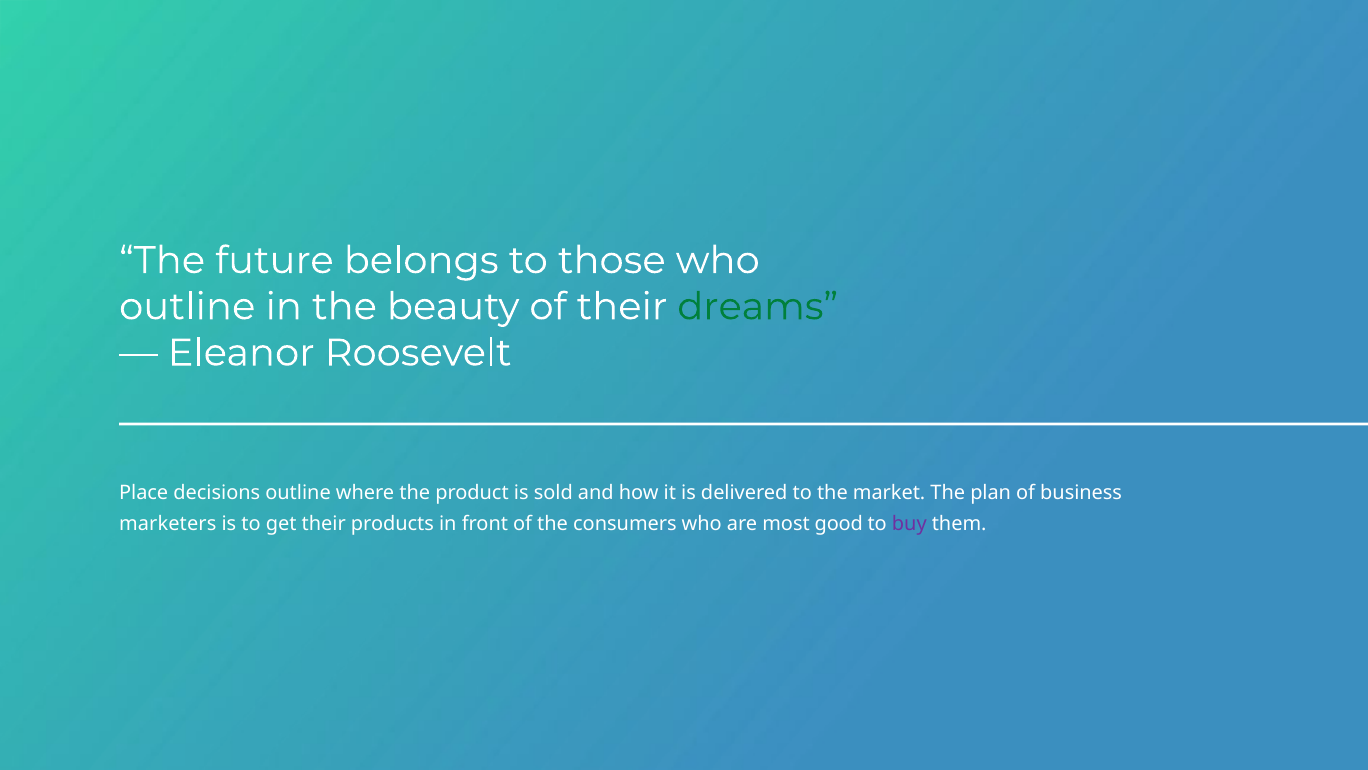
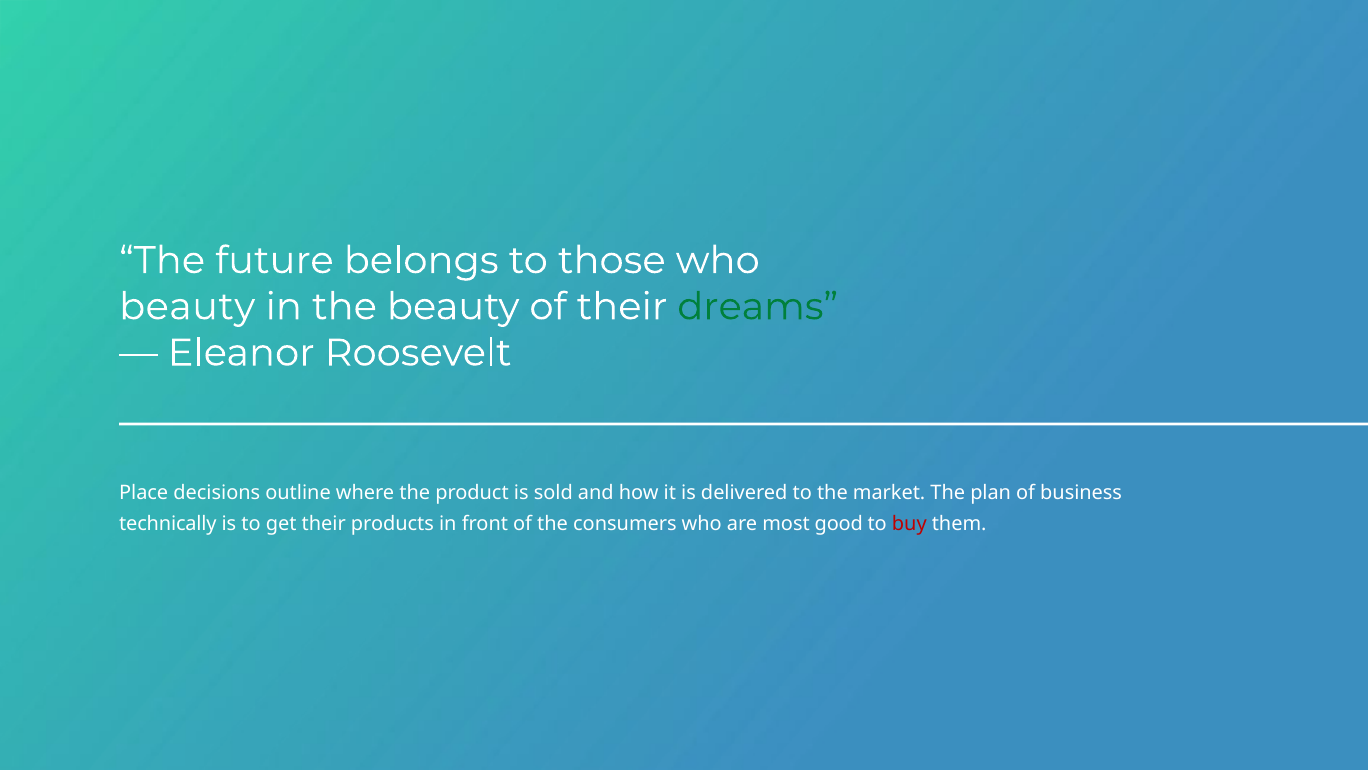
outline: outline -> beauty (187, 307)
marketers: marketers -> technically (168, 524)
buy colour: purple -> red (909, 524)
